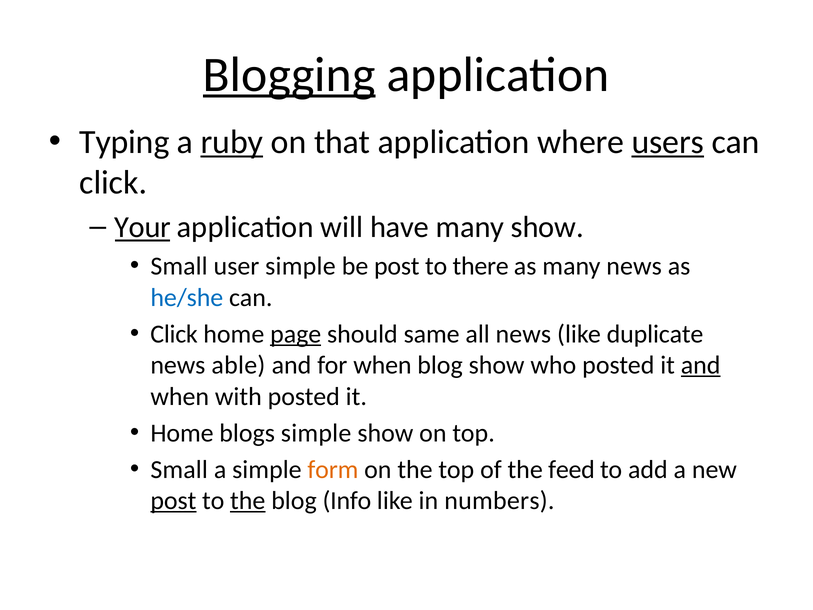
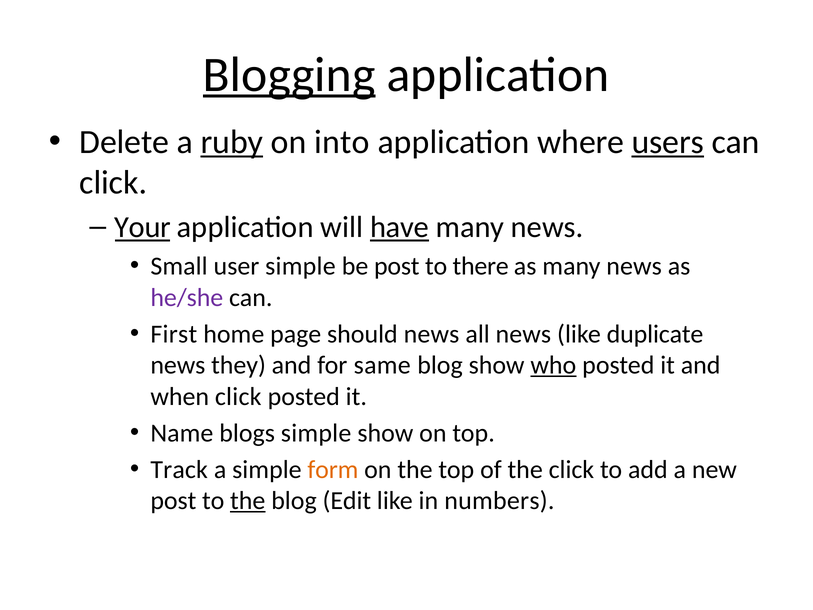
Typing: Typing -> Delete (124, 142)
that: that -> into (342, 142)
have underline: none -> present (400, 227)
show: show -> news (547, 227)
he/she colour: blue -> purple (187, 297)
Click: Click -> First (174, 334)
page underline: present -> none (296, 334)
should same: same -> news (432, 334)
able: able -> they (239, 365)
for when: when -> same (382, 365)
who underline: none -> present (553, 365)
and underline: present -> none (701, 365)
when with: with -> click (238, 396)
Home: Home -> Name (182, 433)
Small: Small -> Track (179, 469)
the feed: feed -> click (571, 469)
post underline: present -> none (173, 501)
Info: Info -> Edit (347, 501)
